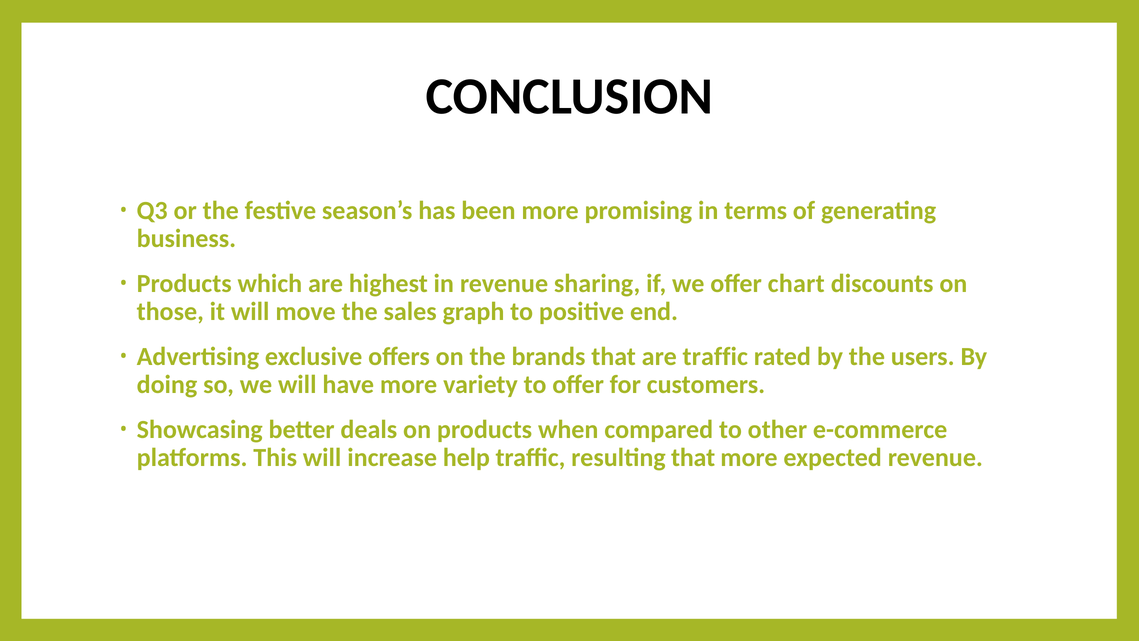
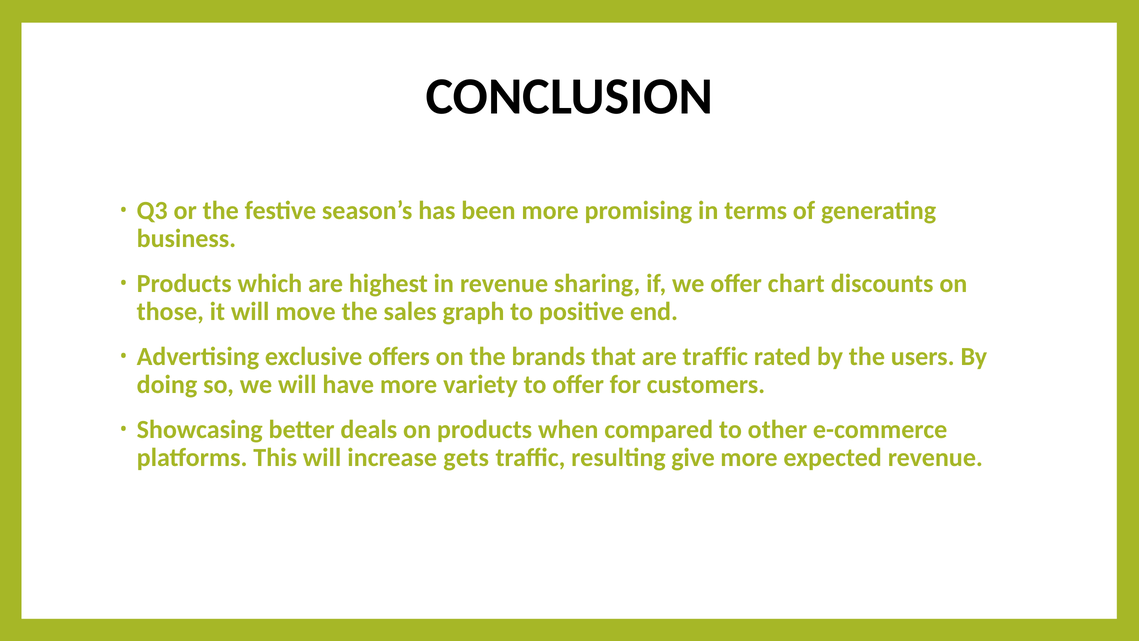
help: help -> gets (466, 458)
resulting that: that -> give (693, 458)
